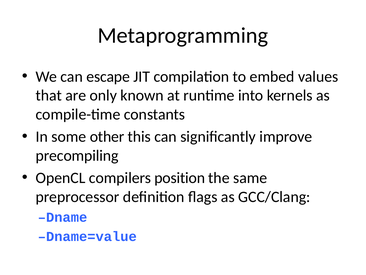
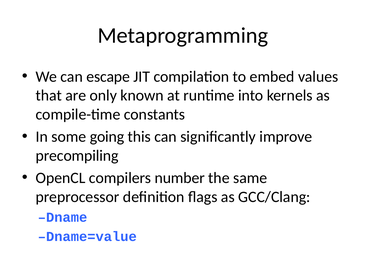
other: other -> going (107, 136)
position: position -> number (180, 178)
